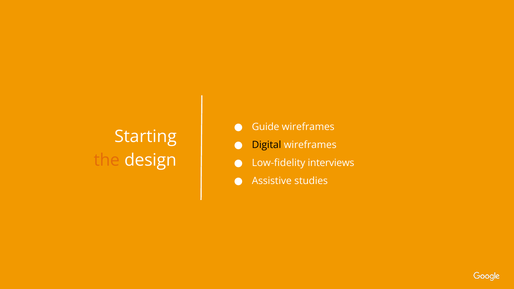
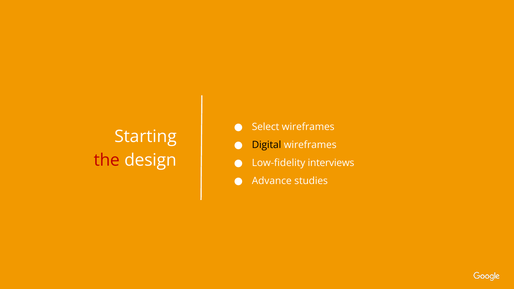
Guide: Guide -> Select (266, 127)
the colour: orange -> red (107, 160)
Assistive: Assistive -> Advance (272, 181)
